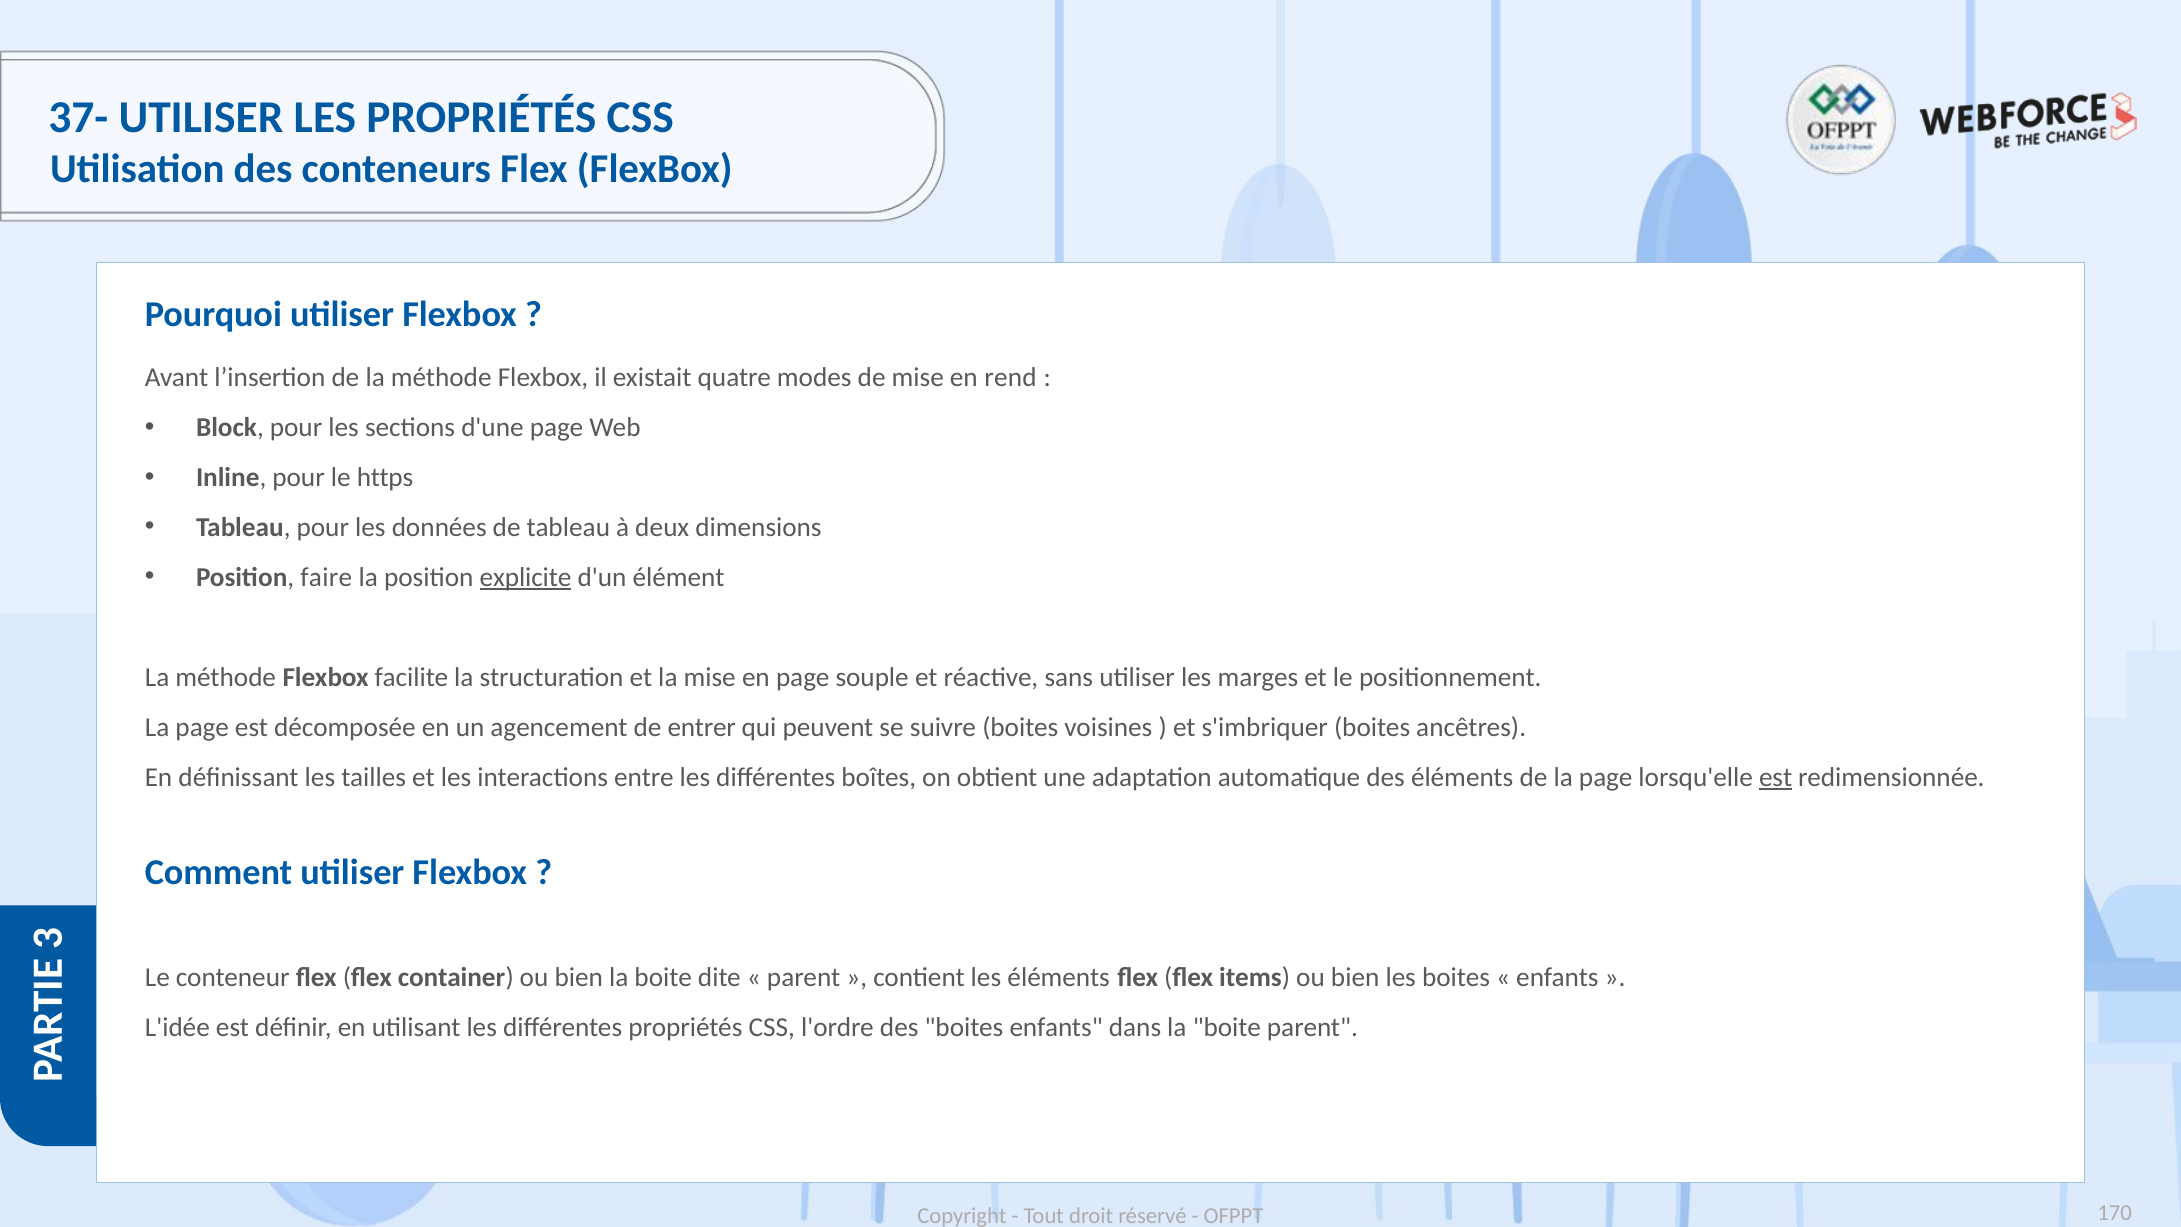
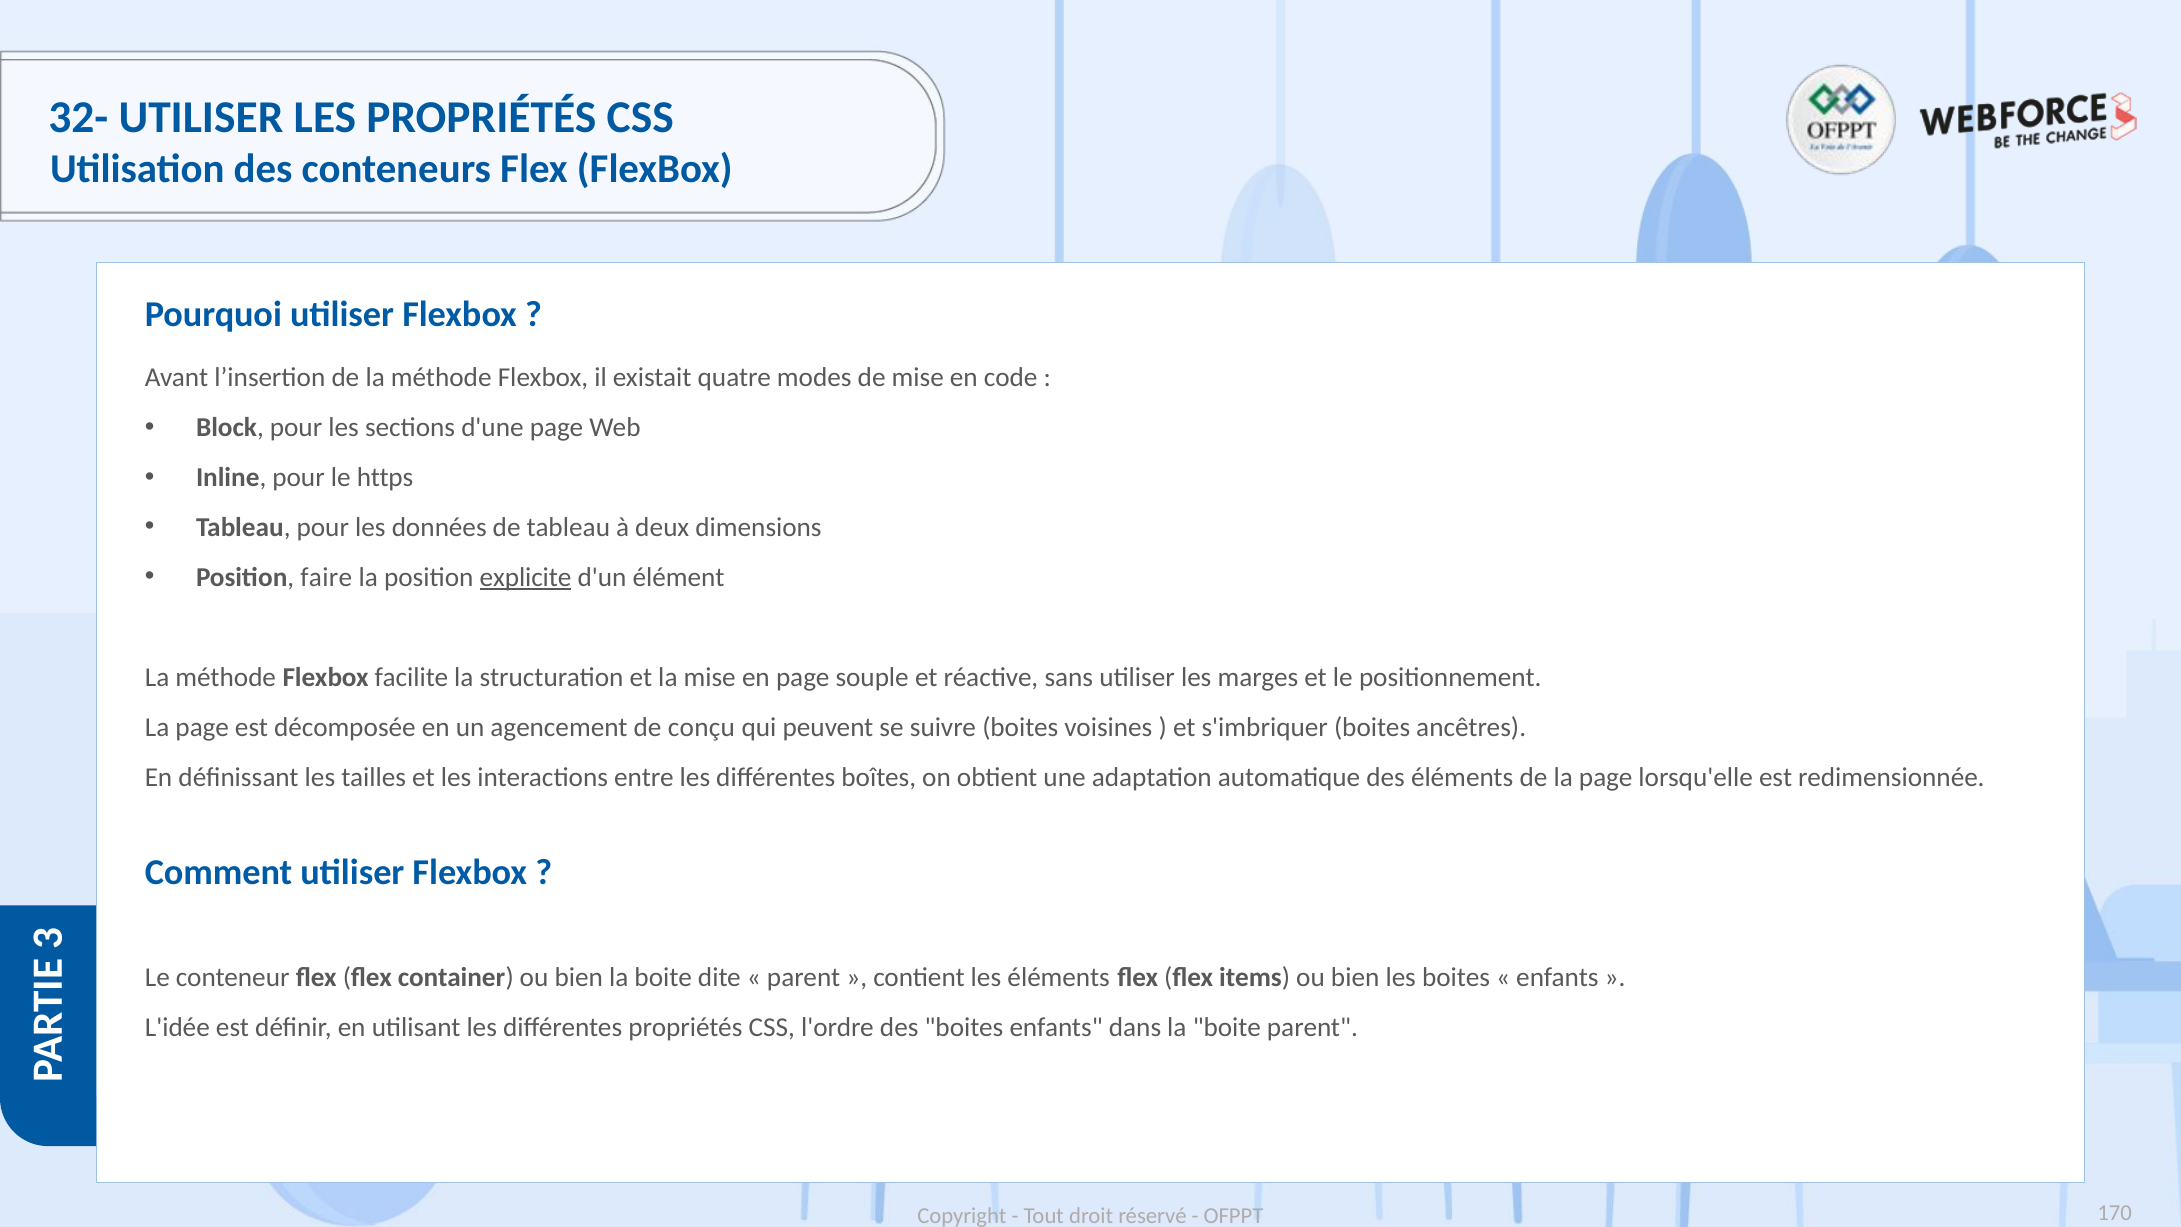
37-: 37- -> 32- (78, 118)
rend: rend -> code (1011, 377)
entrer: entrer -> conçu (701, 727)
est underline: present -> none (1776, 777)
